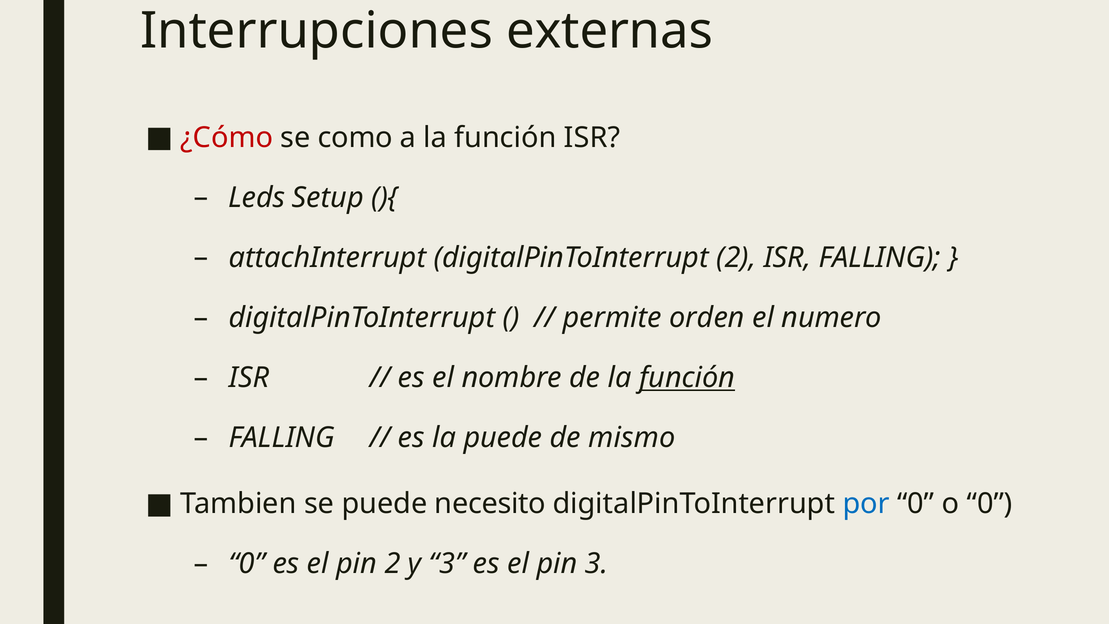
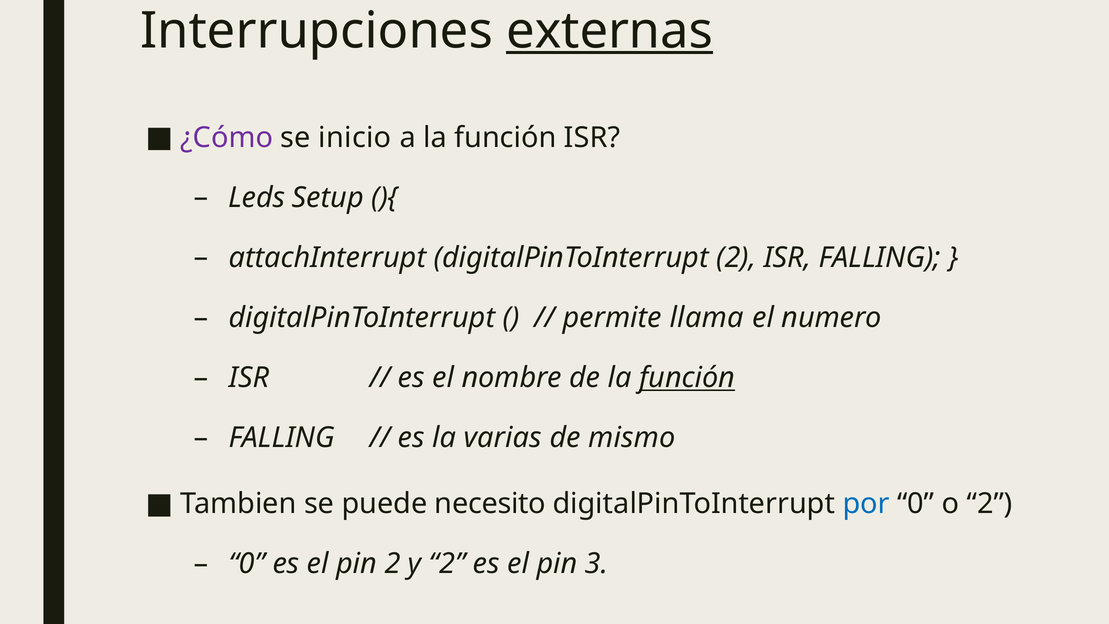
externas underline: none -> present (610, 31)
¿Cómo colour: red -> purple (227, 138)
como: como -> inicio (355, 138)
orden: orden -> llama (707, 318)
la puede: puede -> varias (503, 438)
o 0: 0 -> 2 (990, 504)
y 3: 3 -> 2 (447, 564)
